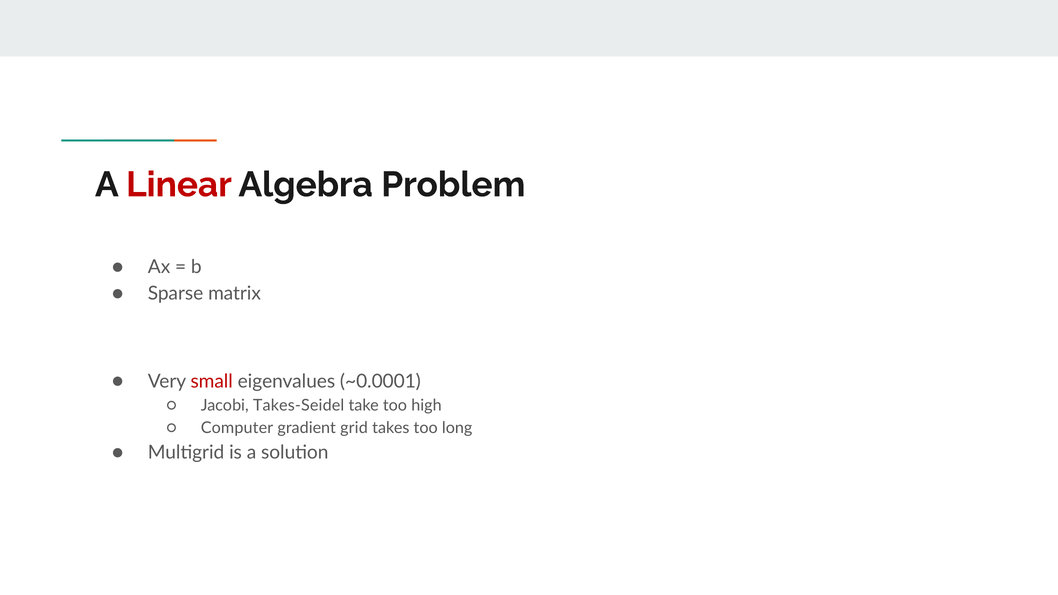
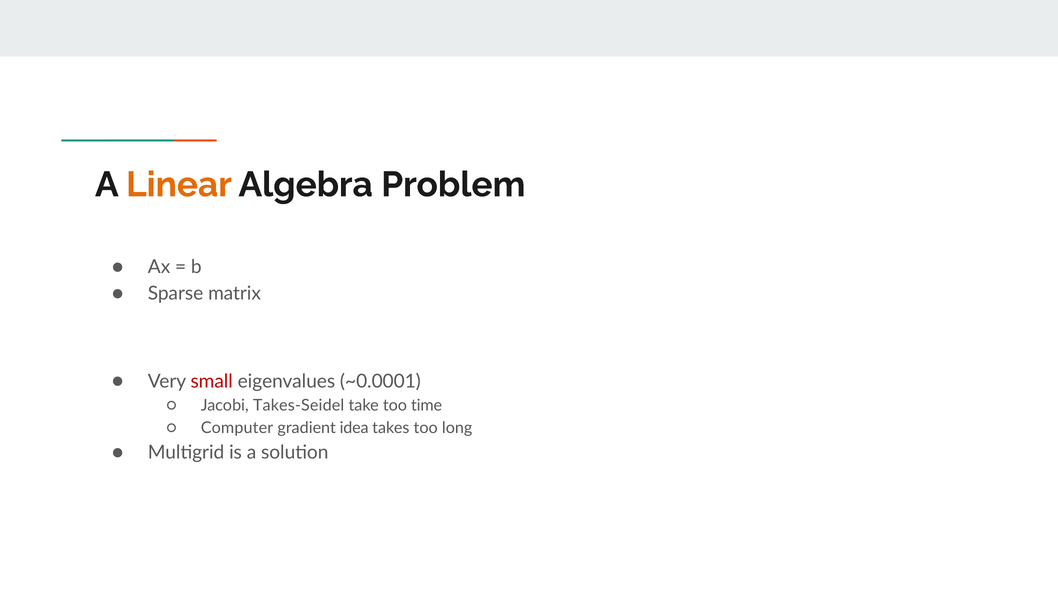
Linear colour: red -> orange (179, 185)
high: high -> time (427, 405)
grid: grid -> idea (354, 428)
